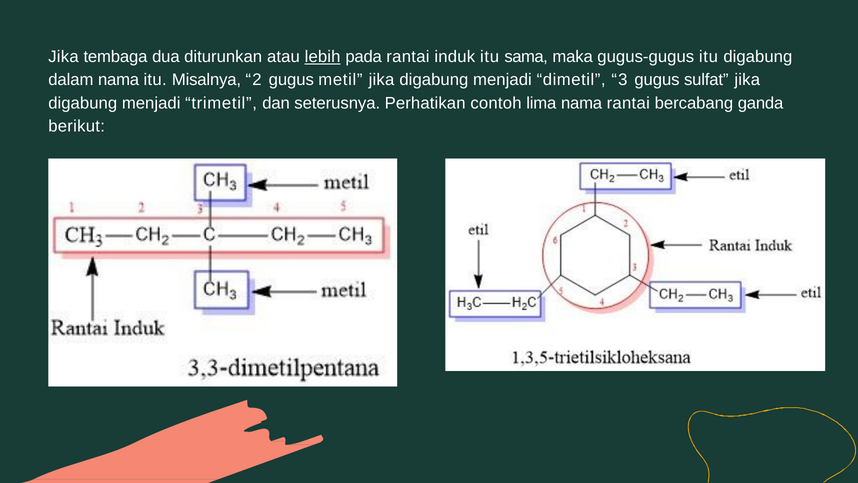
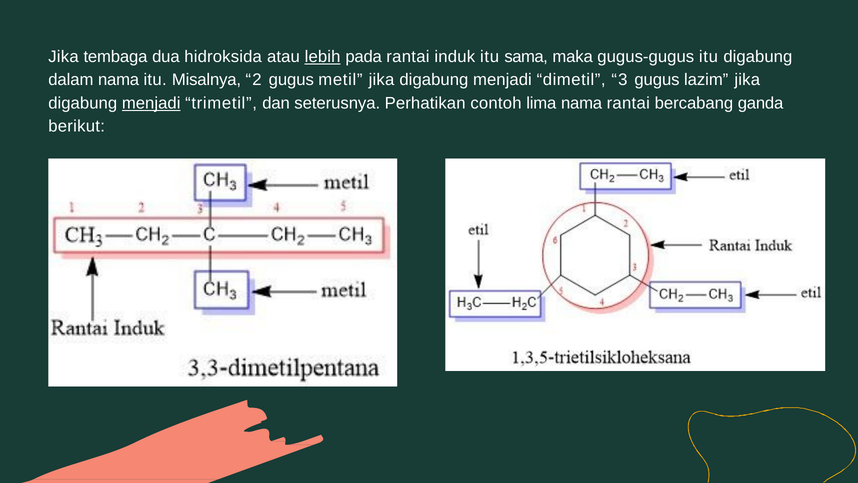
diturunkan: diturunkan -> hidroksida (223, 57)
sulfat: sulfat -> lazim (706, 80)
menjadi underline: none -> present (151, 103)
